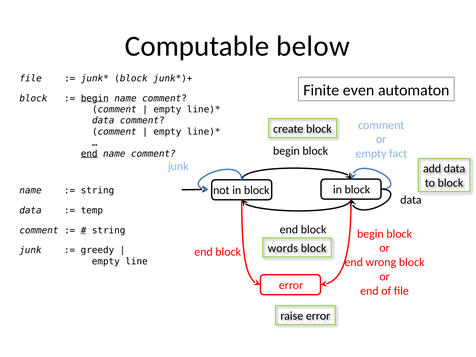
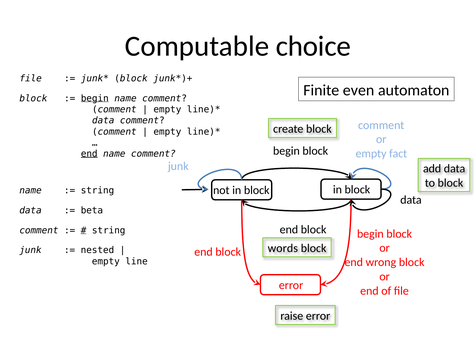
below: below -> choice (313, 46)
temp: temp -> beta (92, 210)
greedy: greedy -> nested (97, 250)
